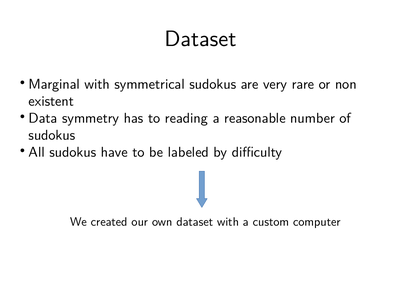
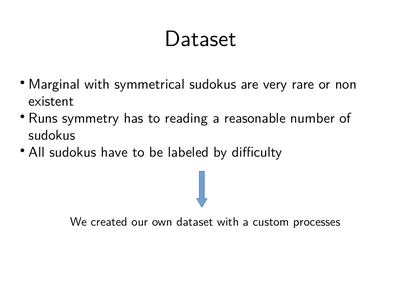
Data: Data -> Runs (43, 118)
computer: computer -> processes (317, 222)
